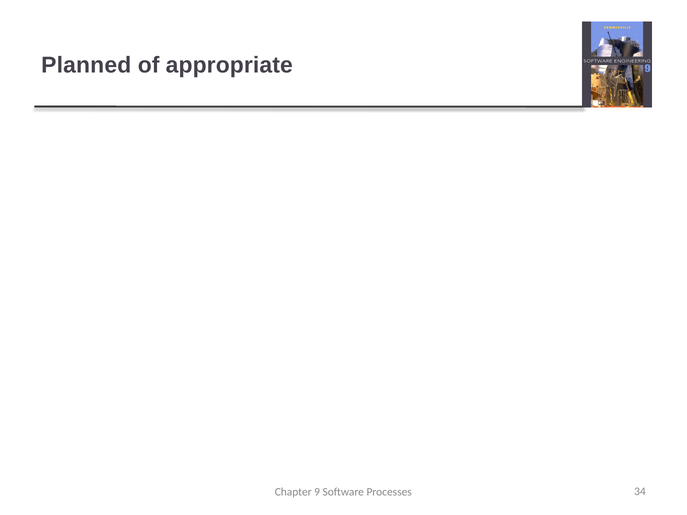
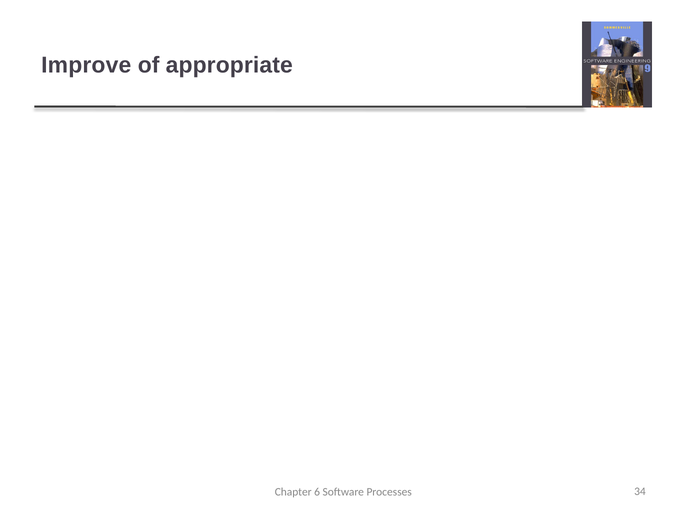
Planned: Planned -> Improve (86, 65)
9: 9 -> 6 (317, 492)
